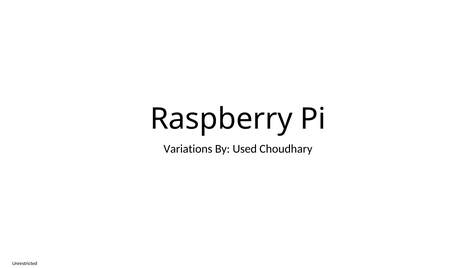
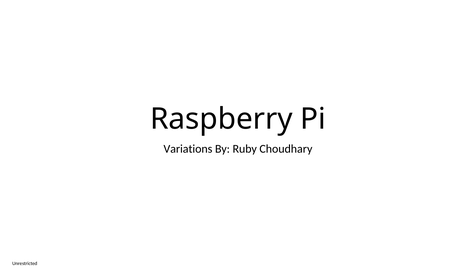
Used: Used -> Ruby (245, 149)
